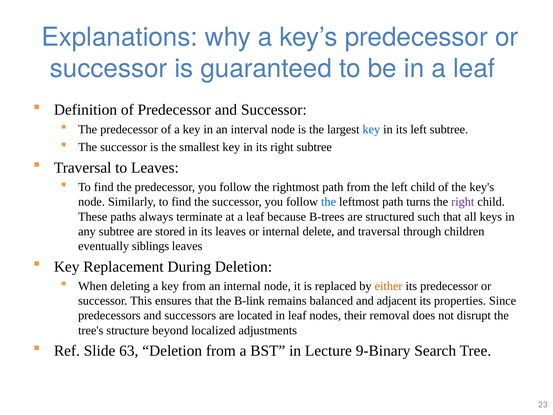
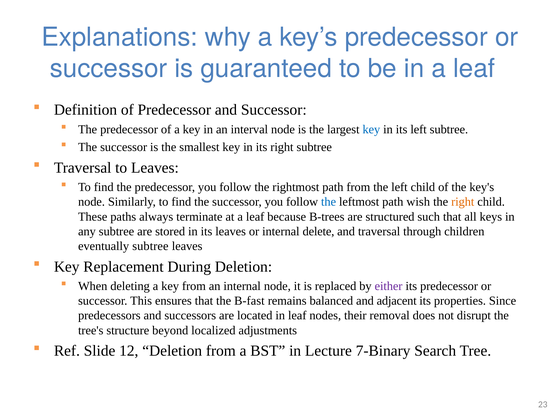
turns: turns -> wish (418, 202)
right colour: purple -> orange (463, 202)
eventually siblings: siblings -> subtree (150, 246)
either colour: orange -> purple (389, 286)
B-link: B-link -> B-fast (249, 301)
63: 63 -> 12 (129, 351)
9-Binary: 9-Binary -> 7-Binary (383, 351)
